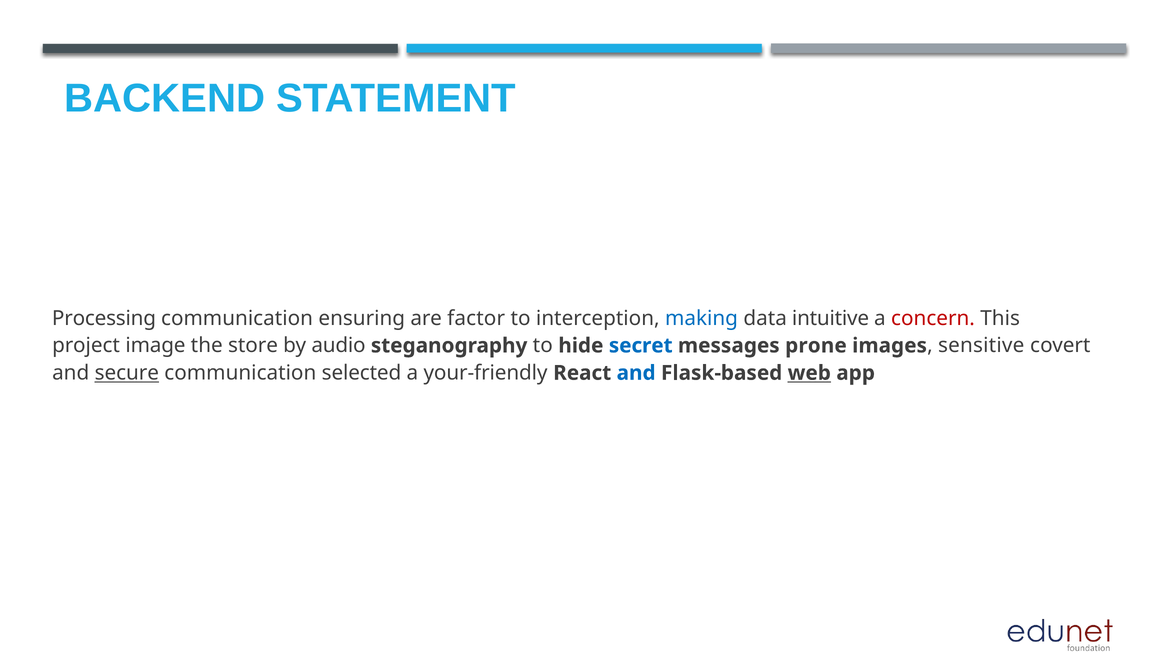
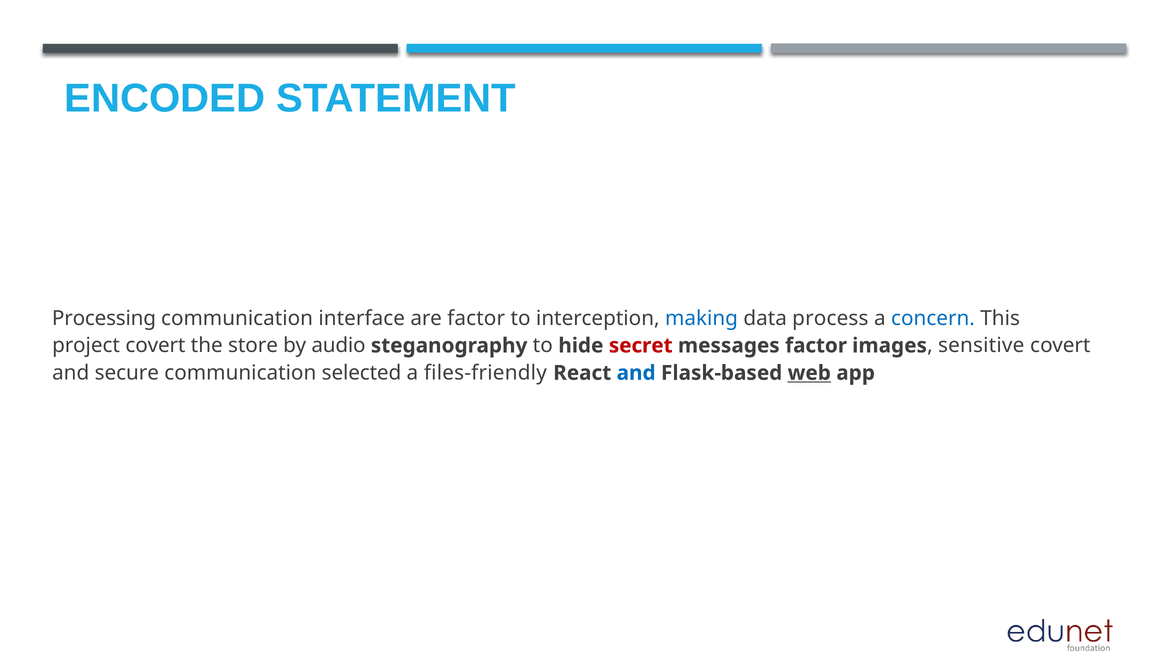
BACKEND: BACKEND -> ENCODED (165, 99)
ensuring: ensuring -> interface (362, 318)
intuitive: intuitive -> process (830, 318)
concern colour: red -> blue (933, 318)
project image: image -> covert (155, 345)
secret colour: blue -> red (641, 345)
messages prone: prone -> factor (816, 345)
secure underline: present -> none (127, 373)
your-friendly: your-friendly -> files-friendly (485, 373)
